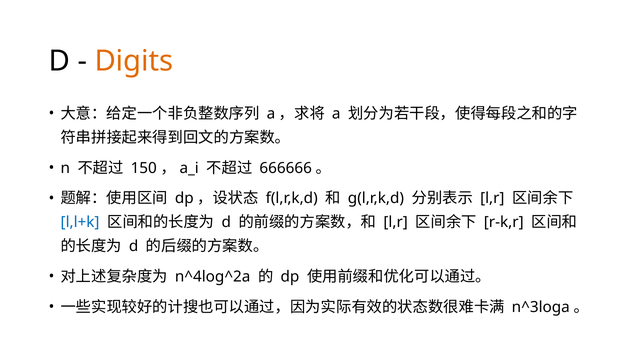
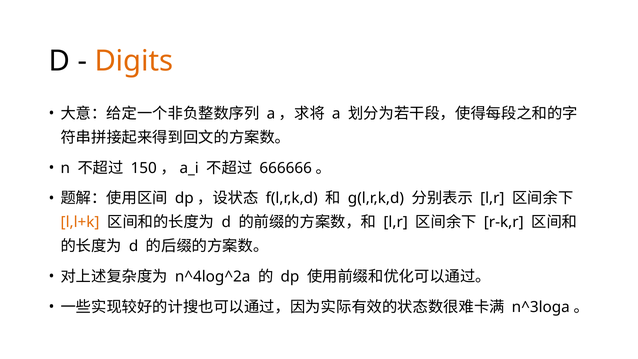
l,l+k colour: blue -> orange (80, 222)
